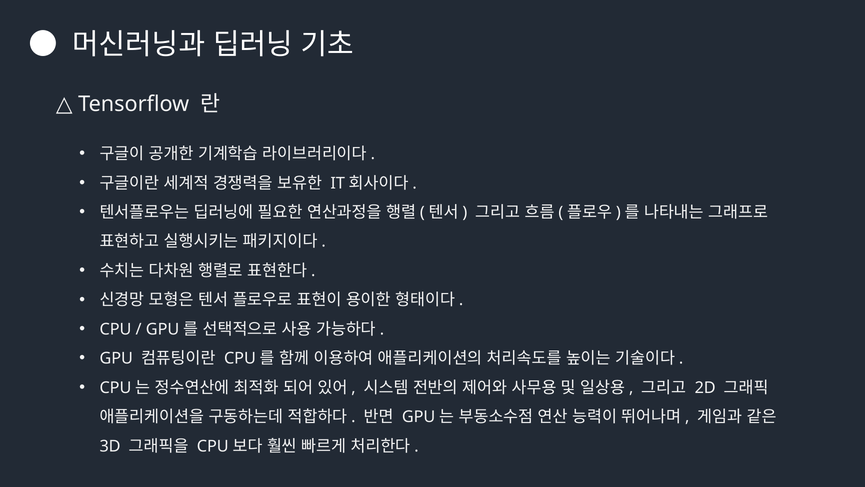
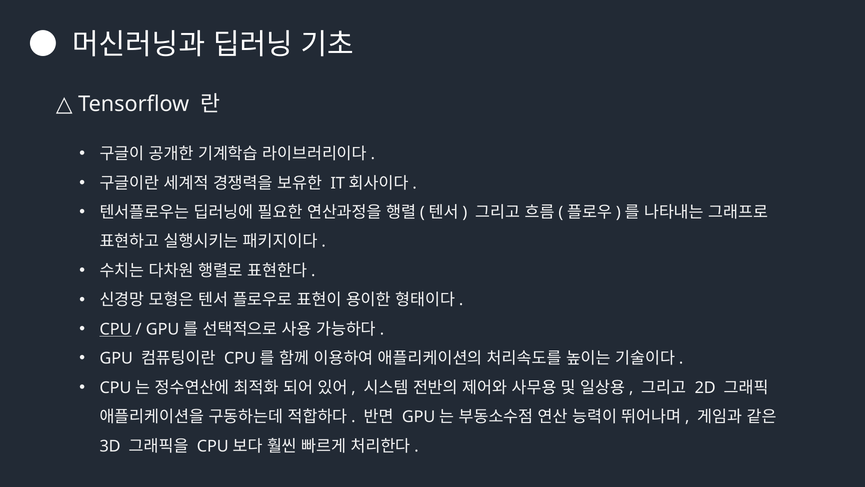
CPU underline: none -> present (115, 329)
